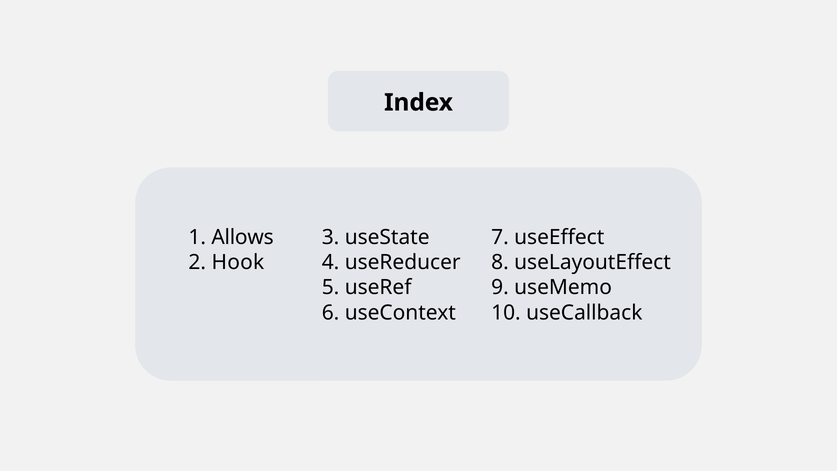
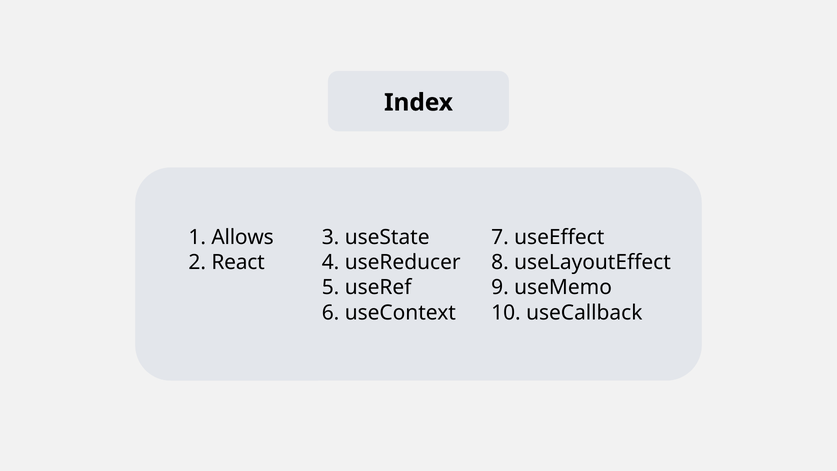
Hook: Hook -> React (238, 262)
